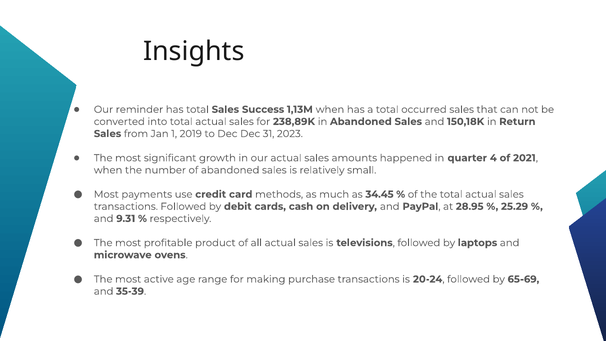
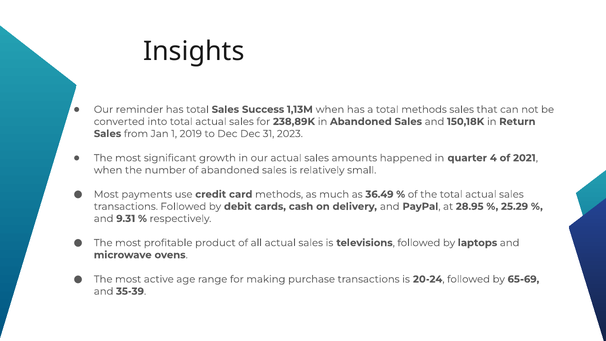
total occurred: occurred -> methods (424, 109)
34.45: 34.45 -> 36.49 (379, 194)
